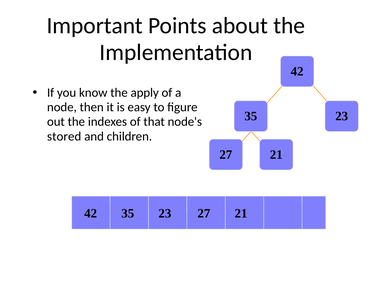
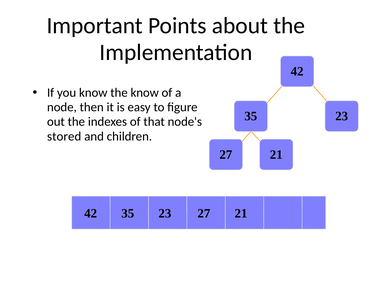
the apply: apply -> know (145, 93)
